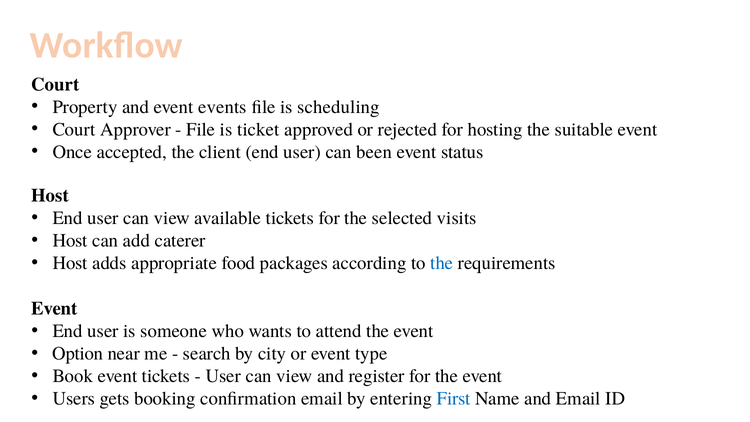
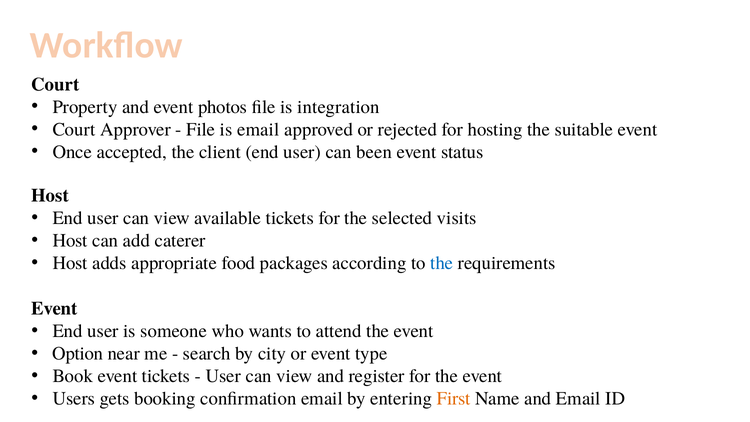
events: events -> photos (223, 107)
scheduling: scheduling -> integration (339, 107)
is ticket: ticket -> email (258, 129)
First colour: blue -> orange (454, 398)
